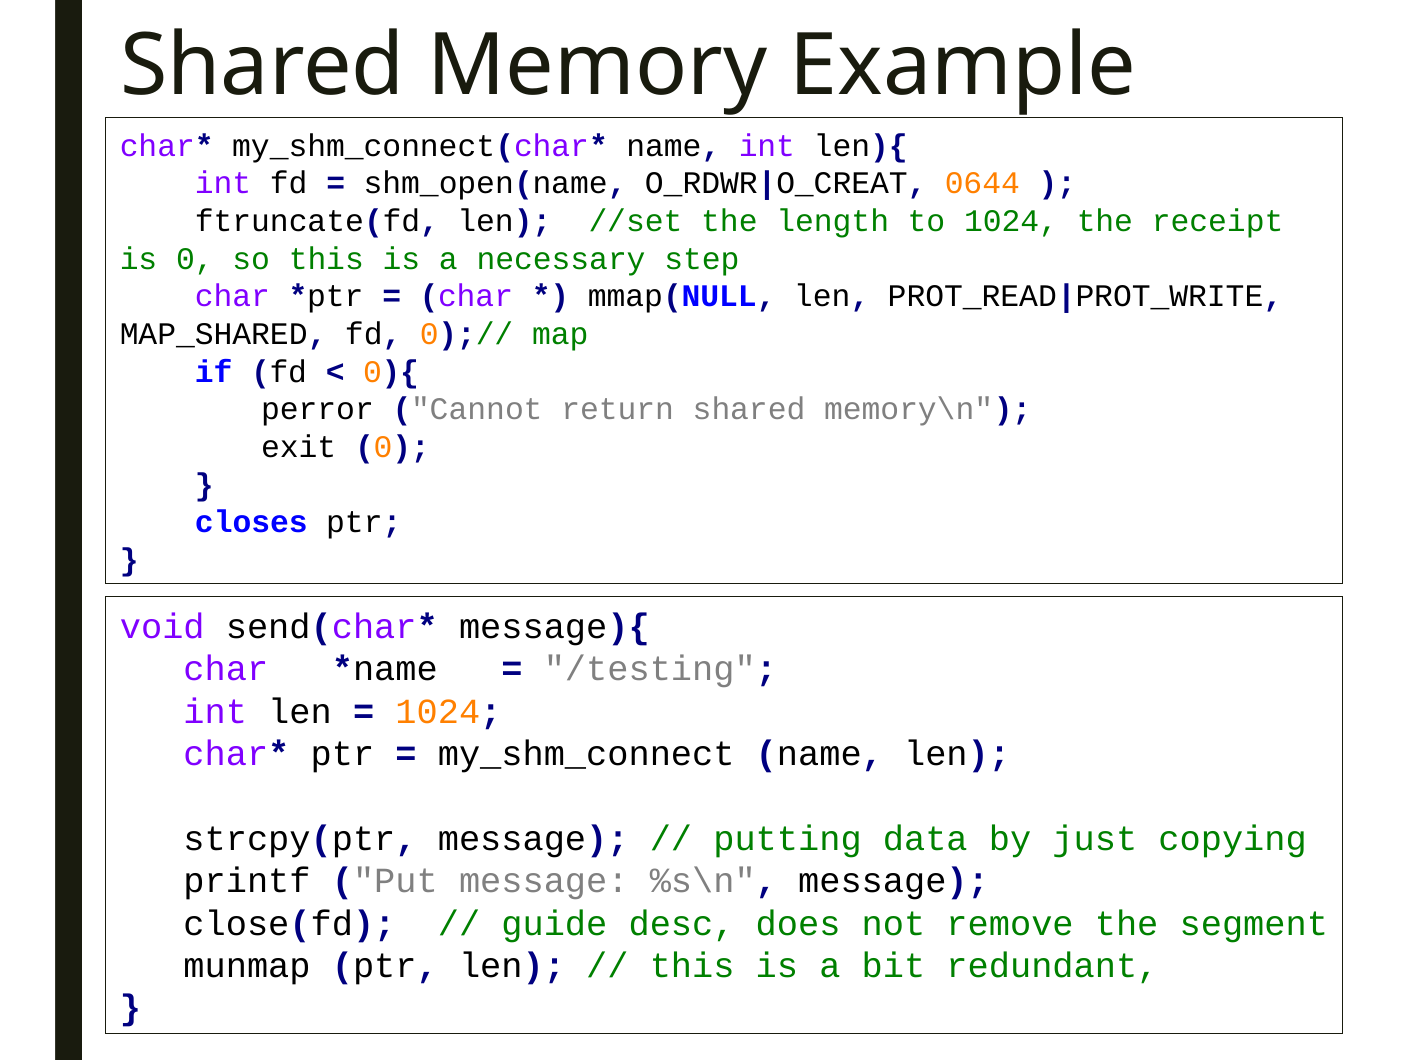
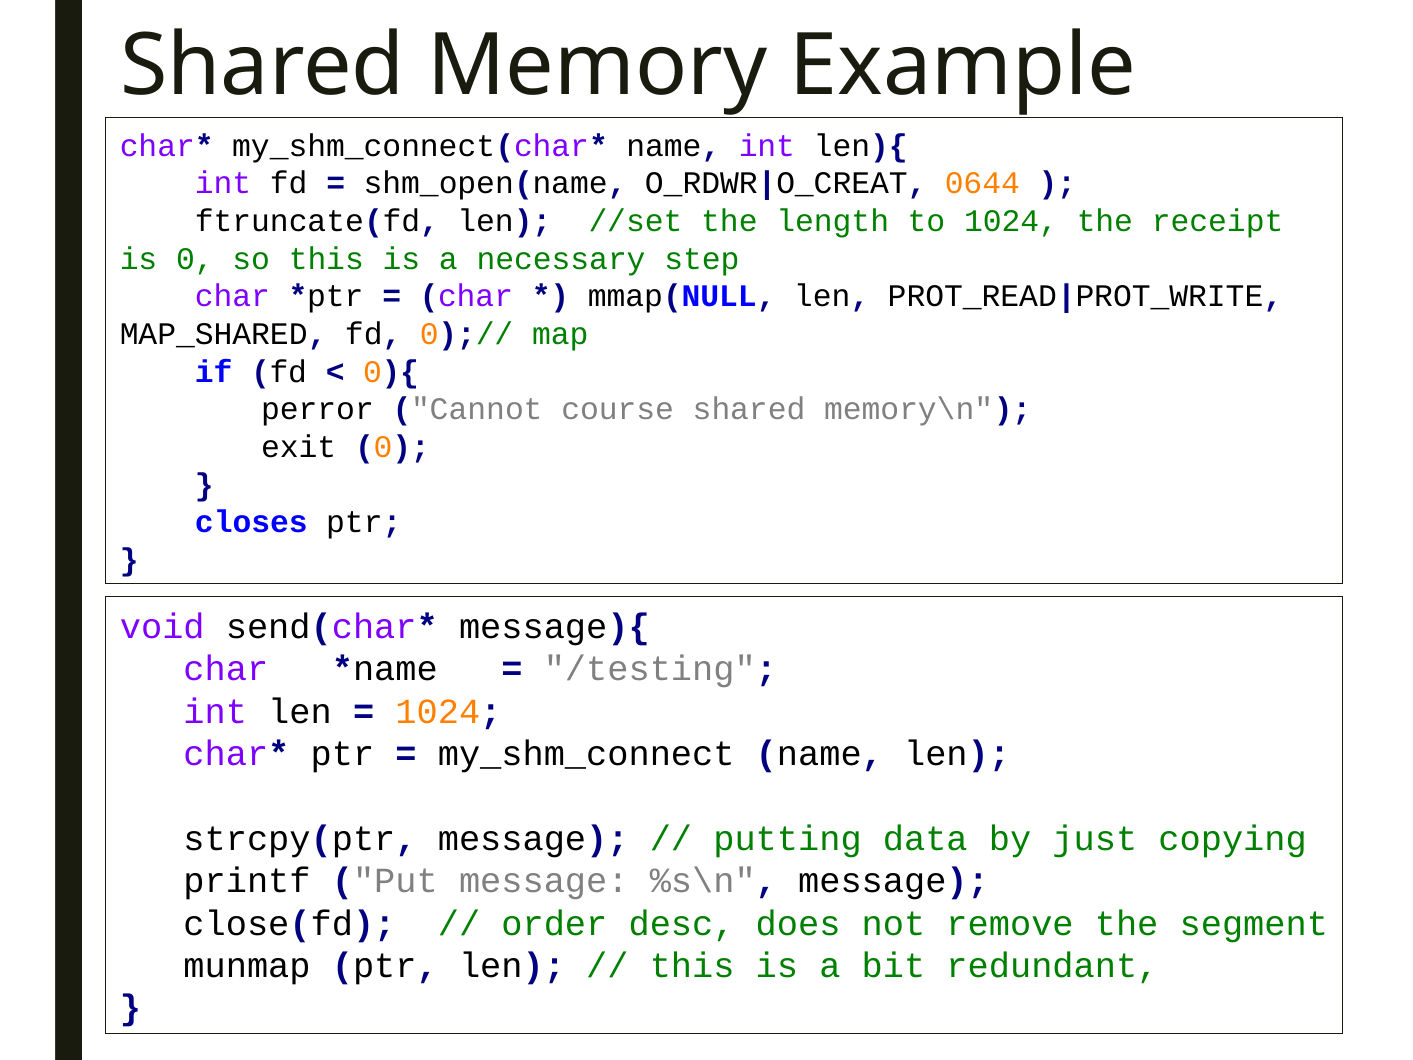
return: return -> course (618, 409)
guide: guide -> order (554, 923)
